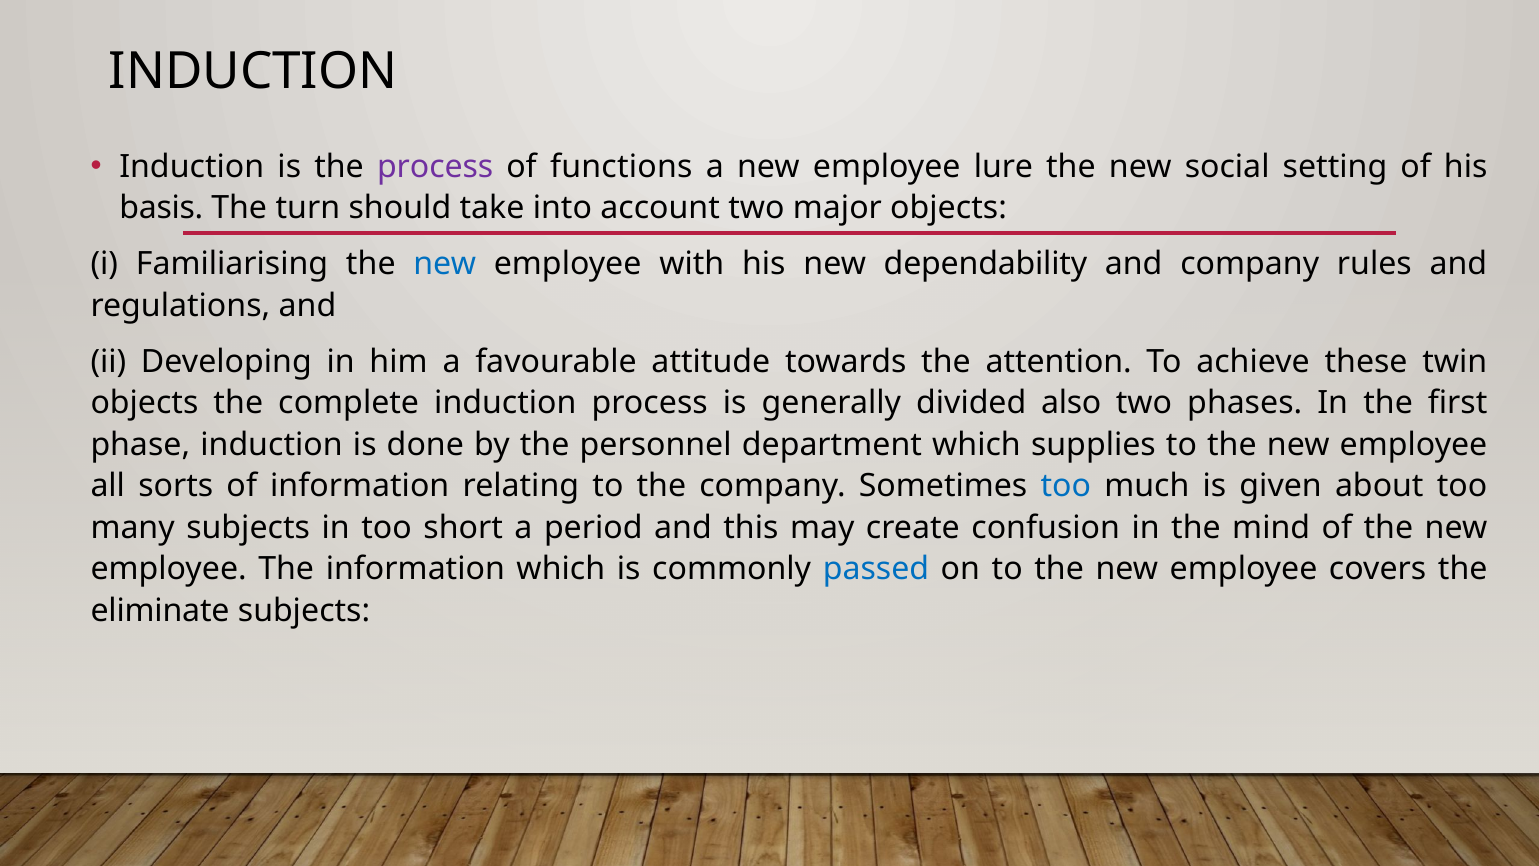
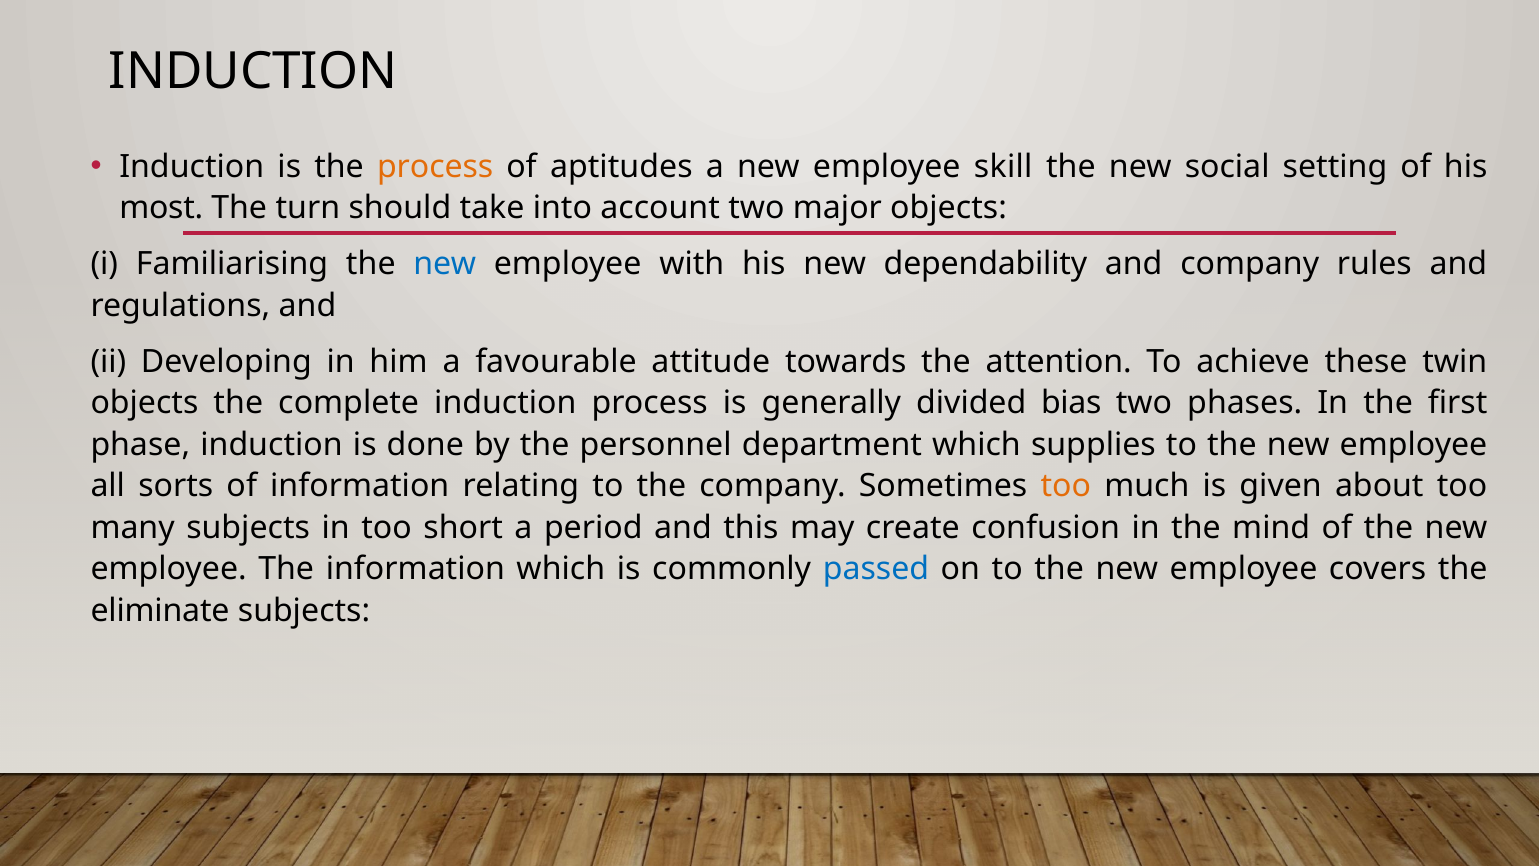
process colour: purple -> orange (435, 166)
functions: functions -> aptitudes (621, 166)
lure: lure -> skill (1003, 166)
basis: basis -> most (161, 208)
also: also -> bias (1071, 403)
too colour: blue -> orange (1066, 486)
